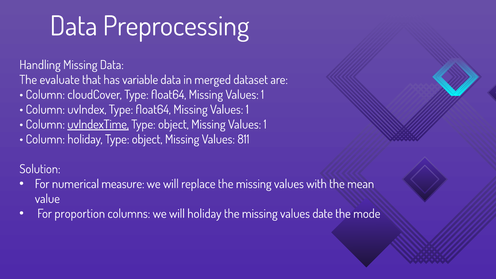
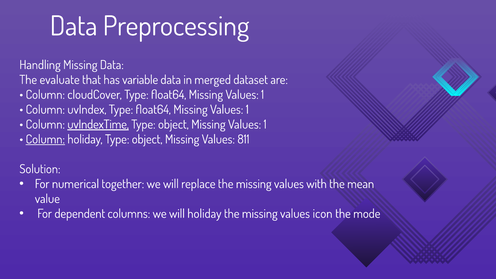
Column underline: none -> present (45, 139)
measure: measure -> together (123, 184)
proportion: proportion -> dependent (80, 214)
date: date -> icon (323, 214)
